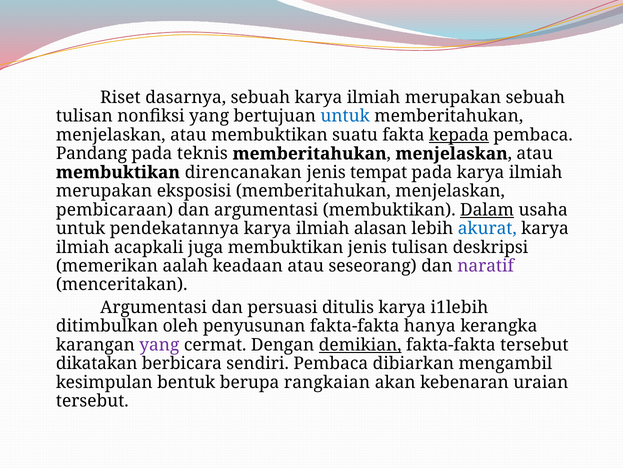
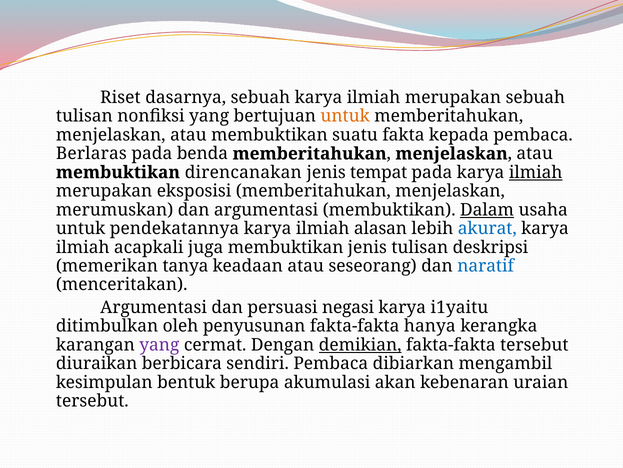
untuk colour: blue -> orange (345, 116)
kepada underline: present -> none (459, 135)
Pandang: Pandang -> Berlaras (91, 153)
teknis: teknis -> benda (202, 153)
ilmiah underline: none -> present (536, 172)
pembicaraan: pembicaraan -> merumuskan (115, 210)
aalah: aalah -> tanya (185, 266)
naratif colour: purple -> blue (486, 266)
ditulis: ditulis -> negasi (348, 307)
i1lebih: i1lebih -> i1yaitu (459, 307)
dikatakan: dikatakan -> diuraikan (97, 363)
rangkaian: rangkaian -> akumulasi (327, 382)
